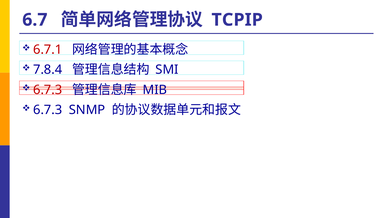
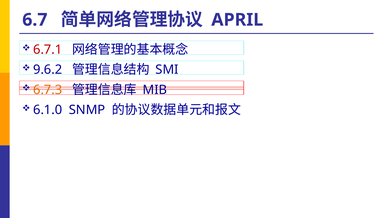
TCPIP: TCPIP -> APRIL (237, 20)
7.8.4: 7.8.4 -> 9.6.2 (48, 70)
6.7.3 colour: red -> orange (48, 90)
6.7.3: 6.7.3 -> 6.1.0 (48, 110)
